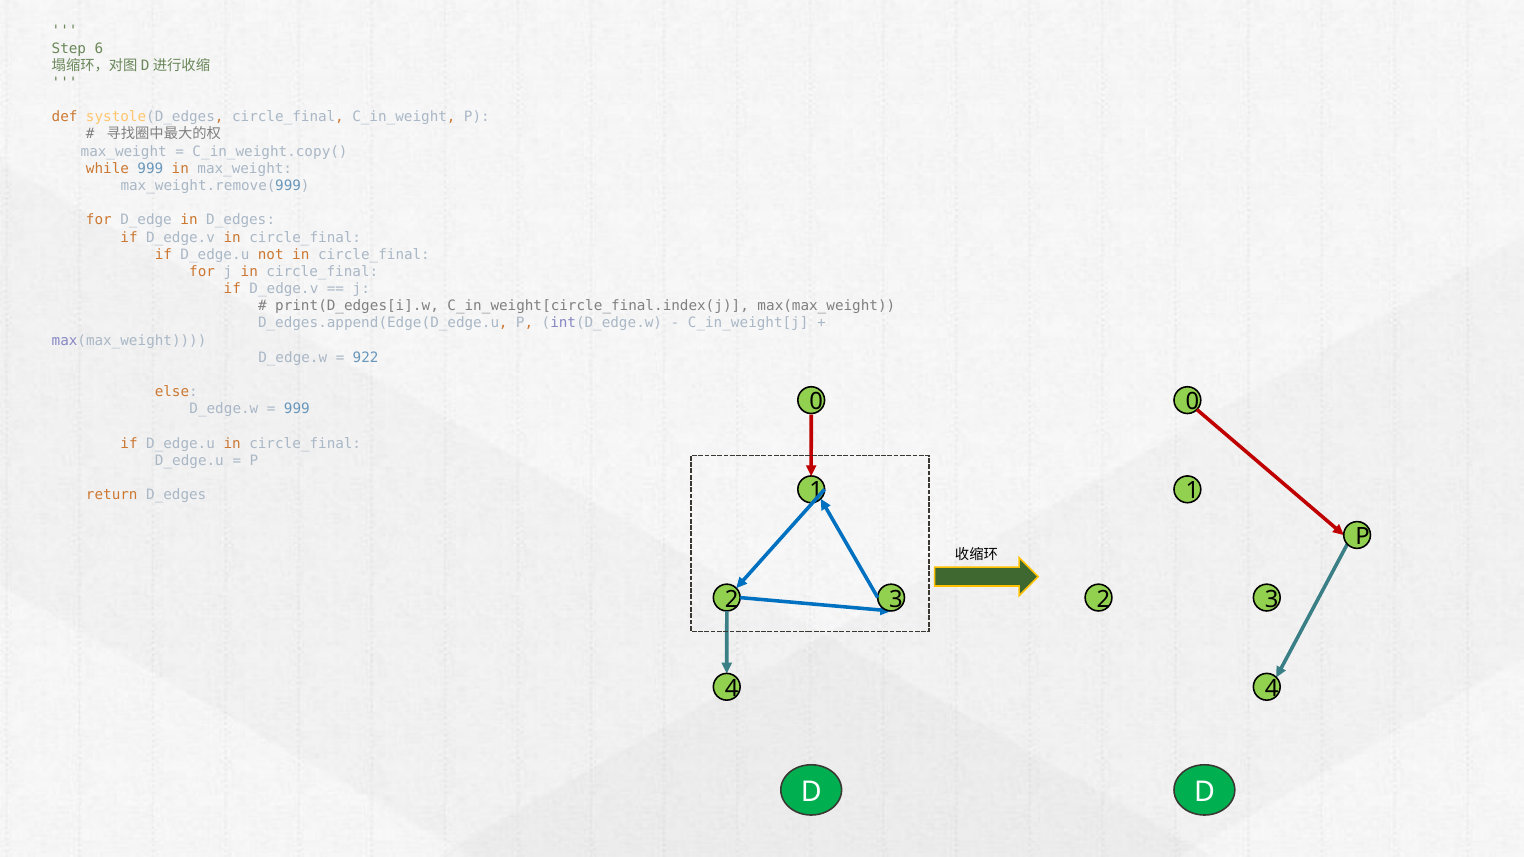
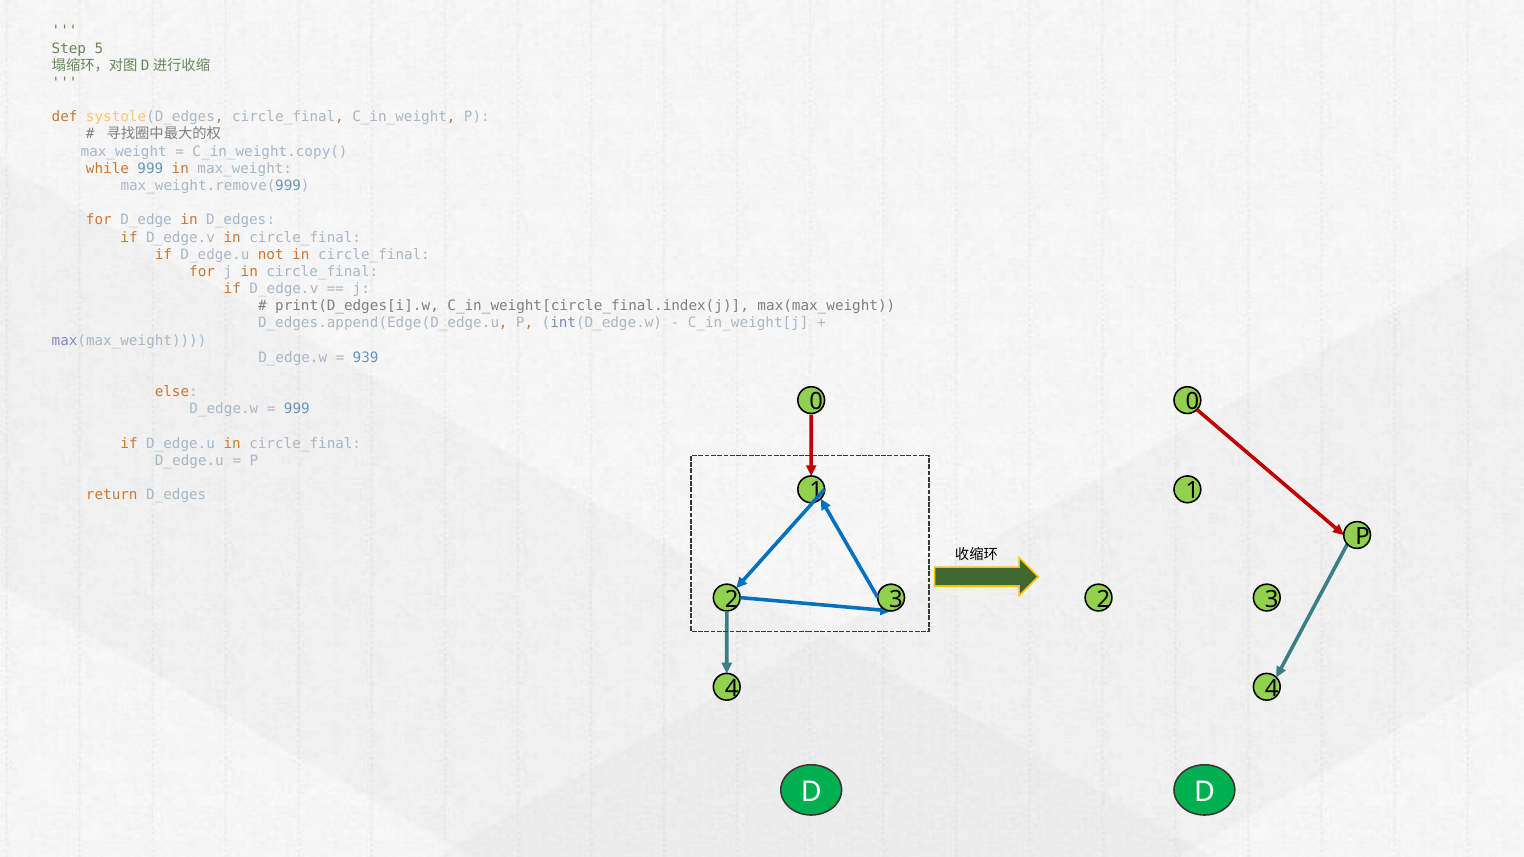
6: 6 -> 5 (99, 48)
922: 922 -> 939 (366, 358)
